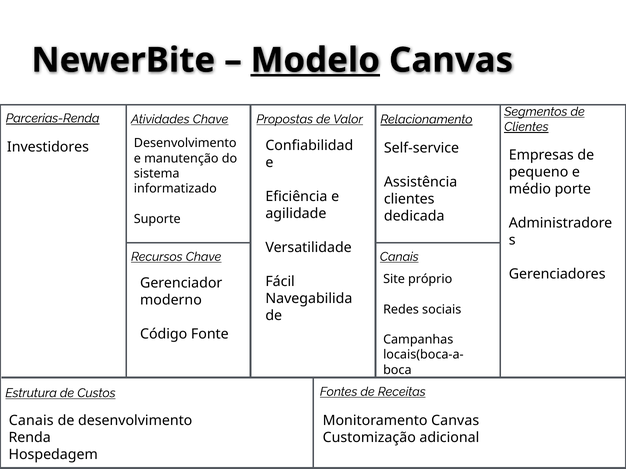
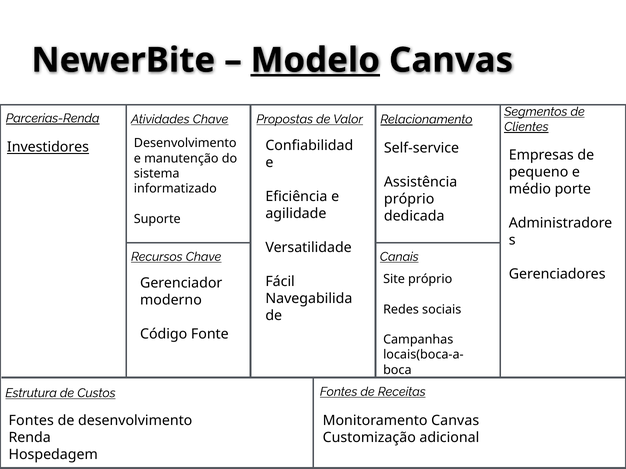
Investidores underline: none -> present (48, 147)
clientes: clientes -> próprio (409, 199)
Canais: Canais -> Fontes (31, 421)
